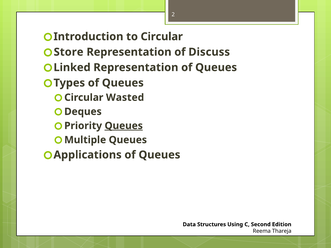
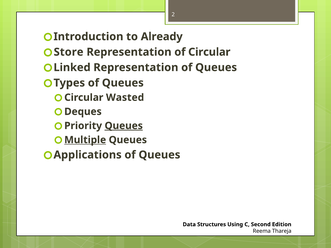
to Circular: Circular -> Already (162, 37)
of Discuss: Discuss -> Circular (209, 52)
Multiple underline: none -> present (85, 140)
